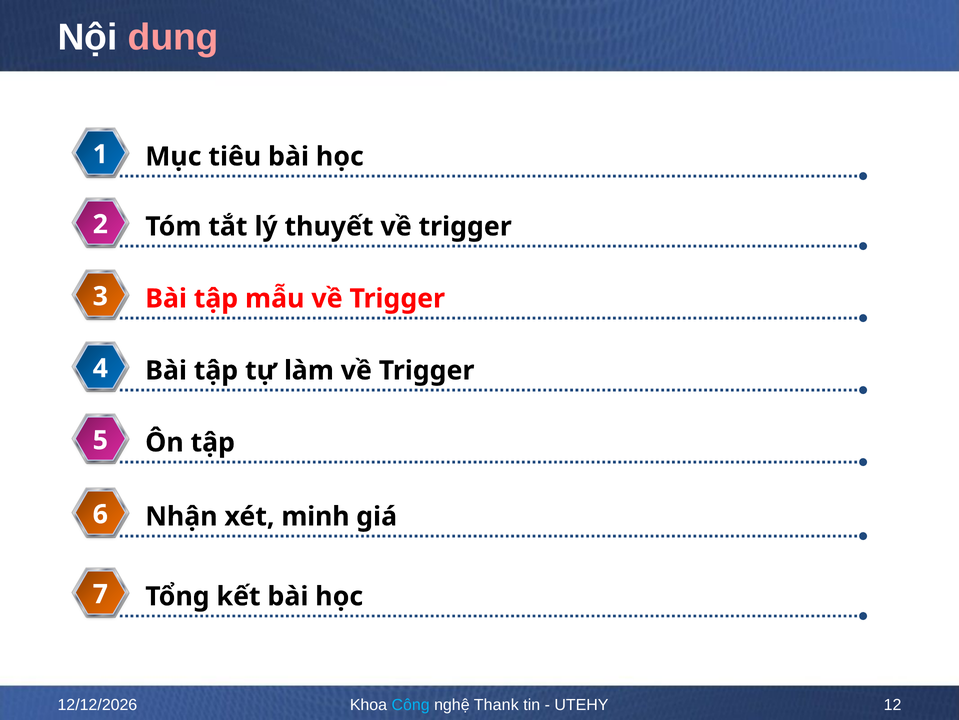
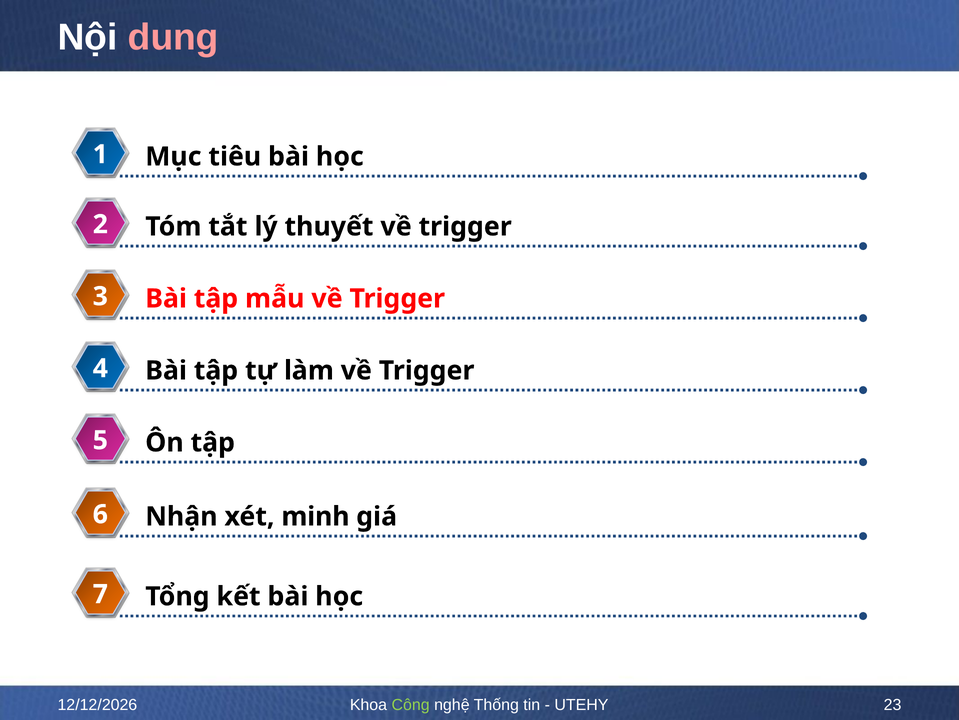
Công colour: light blue -> light green (411, 704)
Thank: Thank -> Thống (496, 704)
12: 12 -> 23 (893, 704)
